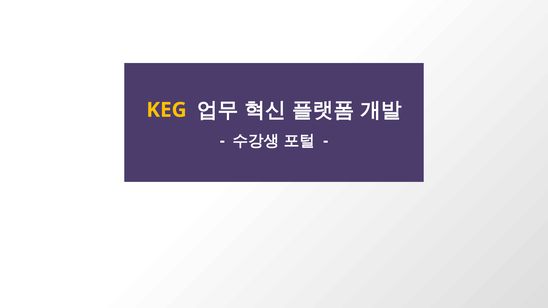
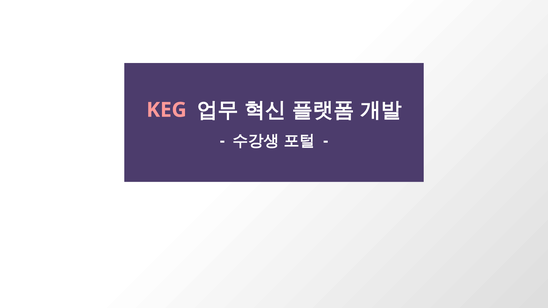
KEG colour: yellow -> pink (166, 110)
